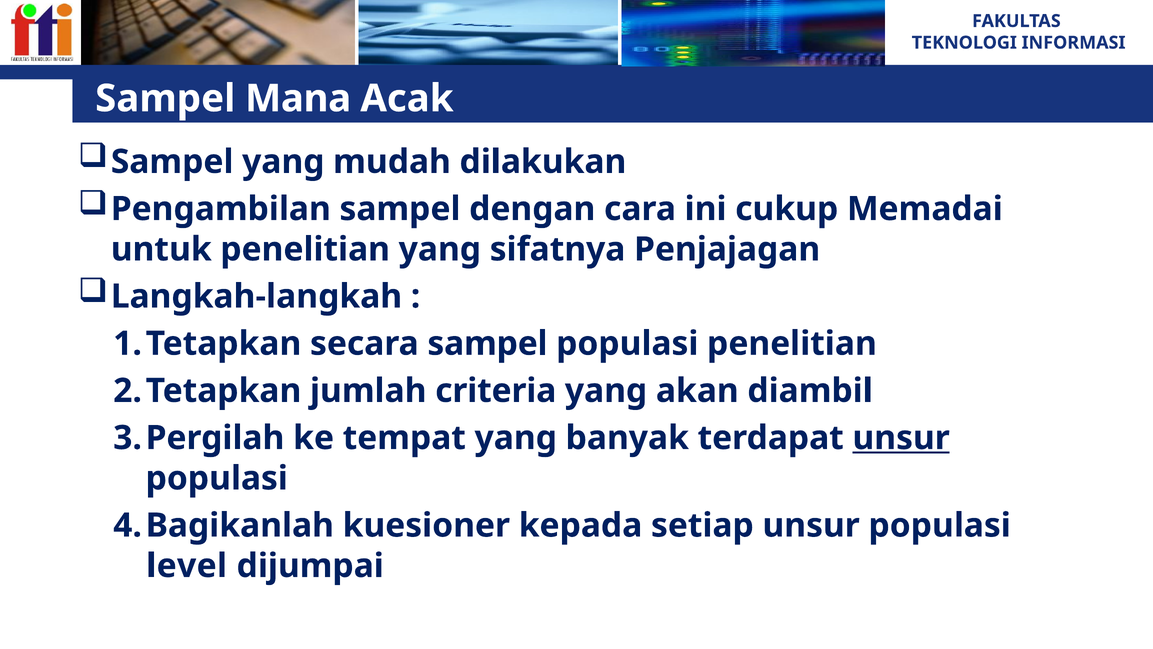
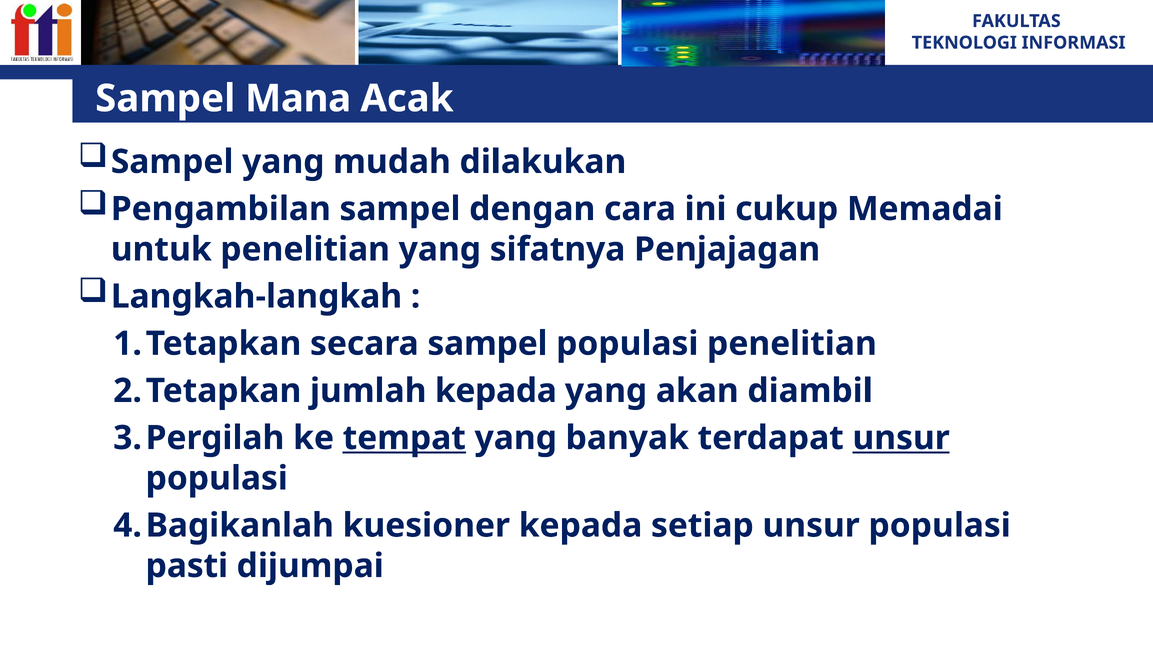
jumlah criteria: criteria -> kepada (496, 391)
tempat underline: none -> present (404, 438)
level: level -> pasti (187, 566)
